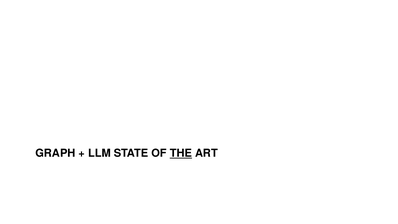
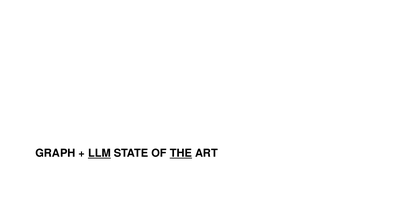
LLM underline: none -> present (99, 153)
